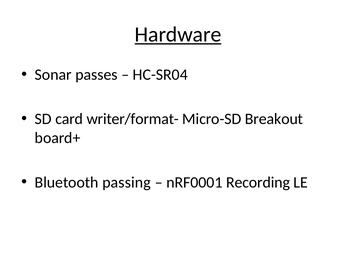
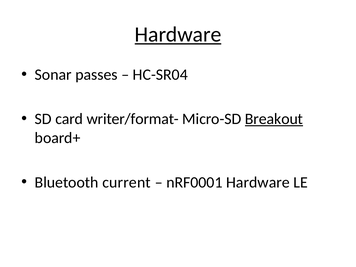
Breakout underline: none -> present (274, 119)
passing: passing -> current (127, 182)
nRF0001 Recording: Recording -> Hardware (258, 182)
